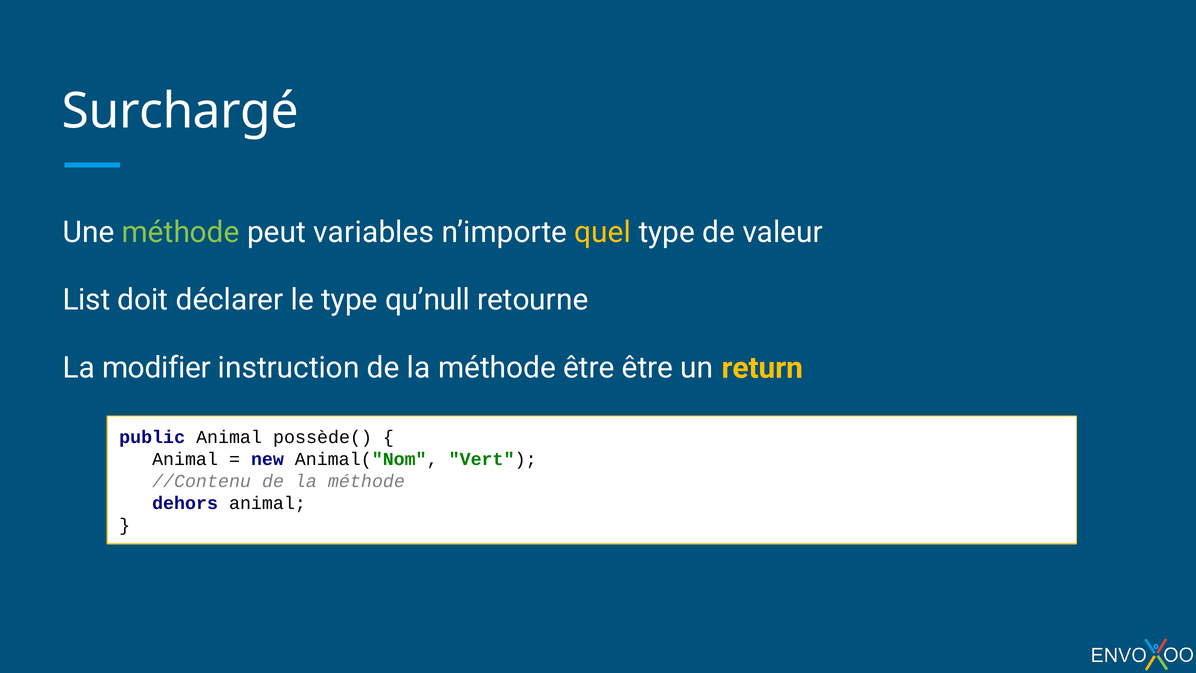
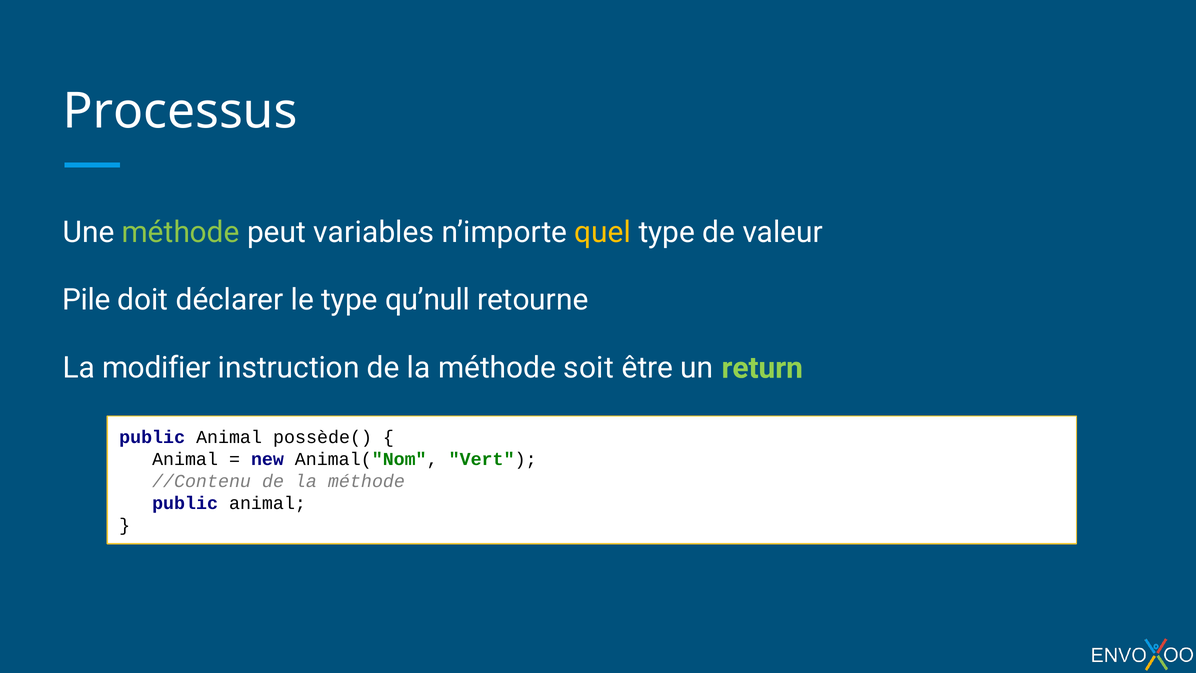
Surchargé: Surchargé -> Processus (180, 111)
List: List -> Pile (87, 300)
méthode être: être -> soit (589, 368)
return colour: yellow -> light green (762, 368)
dehors: dehors -> public (185, 503)
